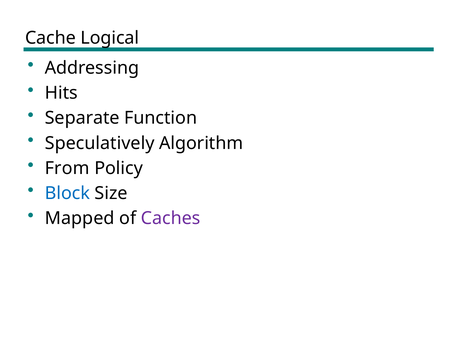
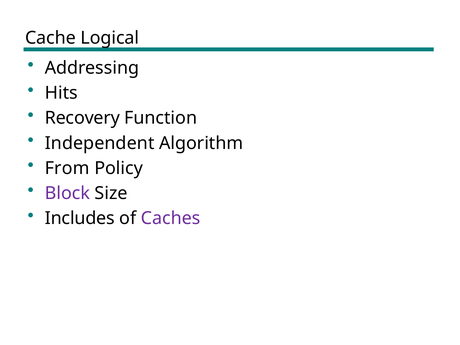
Separate: Separate -> Recovery (82, 118)
Speculatively: Speculatively -> Independent (100, 143)
Block colour: blue -> purple (67, 193)
Mapped: Mapped -> Includes (80, 218)
